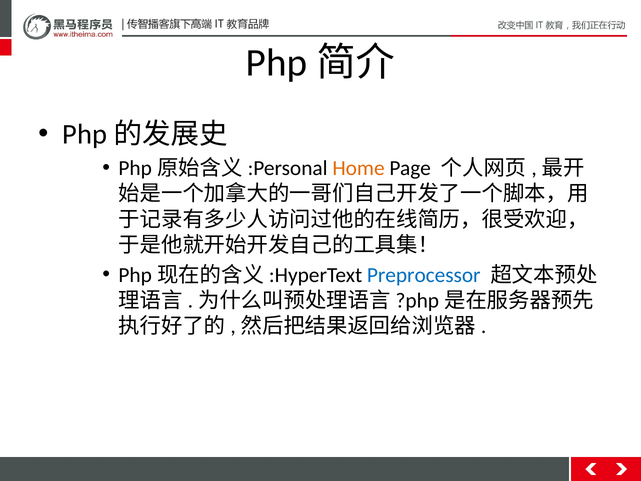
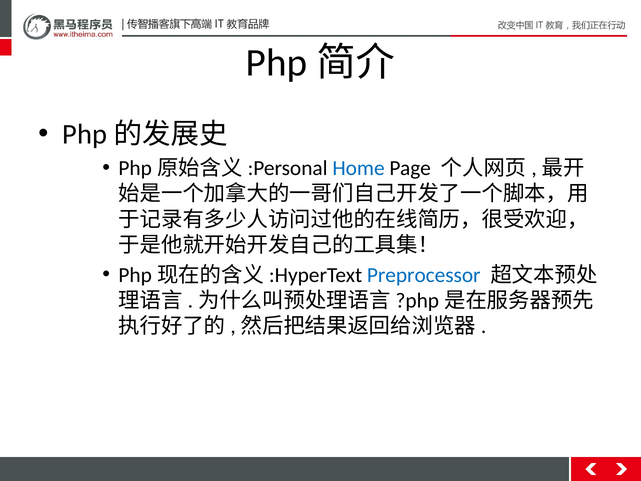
Home colour: orange -> blue (359, 168)
